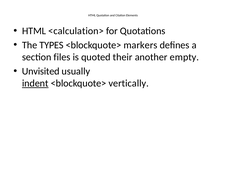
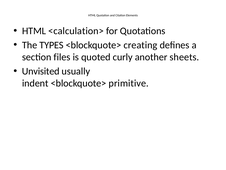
markers: markers -> creating (140, 45)
their: their -> curly (123, 57)
empty: empty -> sheets (184, 57)
indent underline: present -> none (35, 83)
vertically: vertically -> primitive (129, 83)
